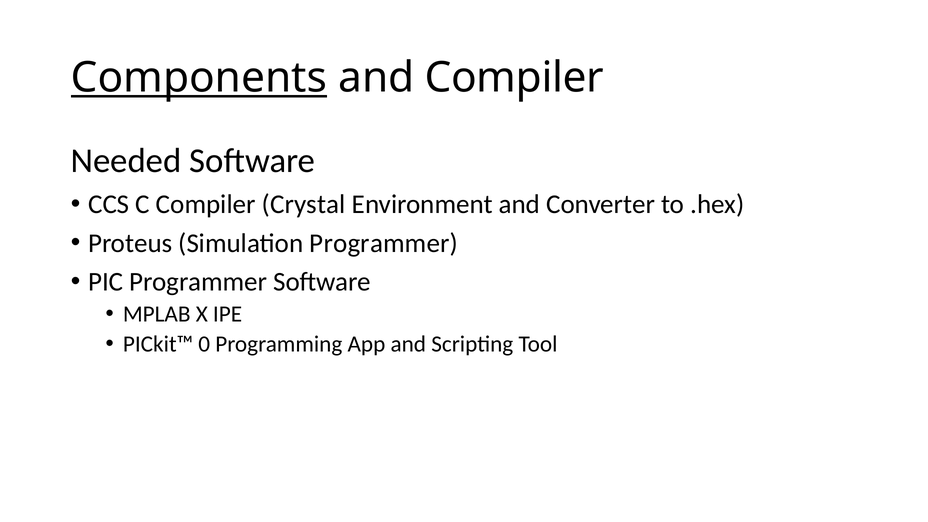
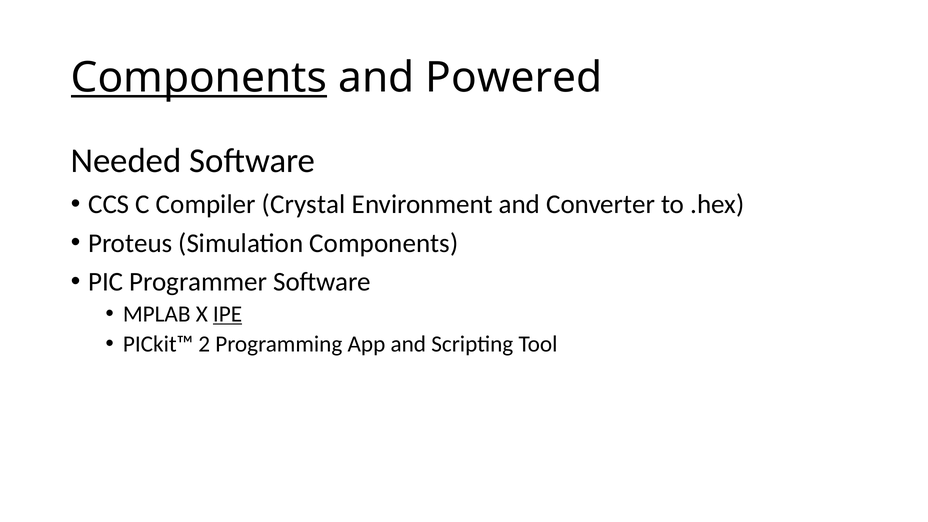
and Compiler: Compiler -> Powered (514, 78)
Simulation Programmer: Programmer -> Components (384, 243)
IPE underline: none -> present (228, 314)
0: 0 -> 2 (204, 344)
